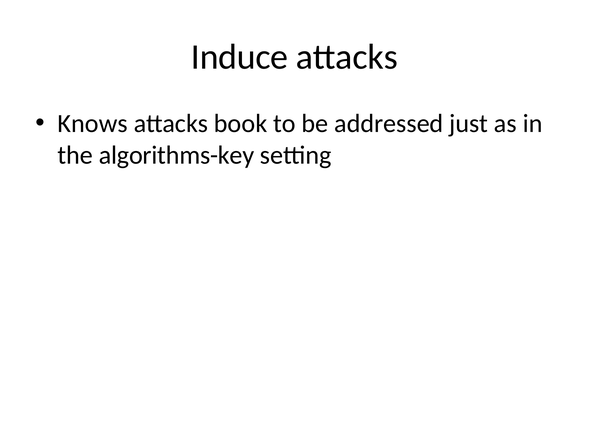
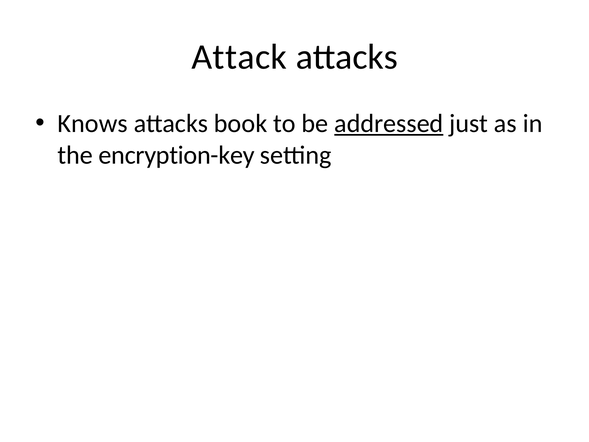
Induce: Induce -> Attack (239, 57)
addressed underline: none -> present (389, 124)
algorithms-key: algorithms-key -> encryption-key (177, 155)
